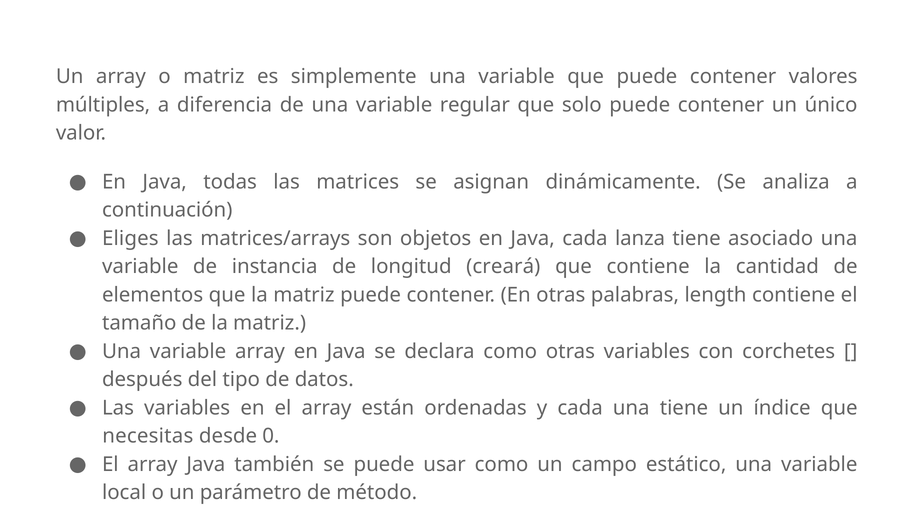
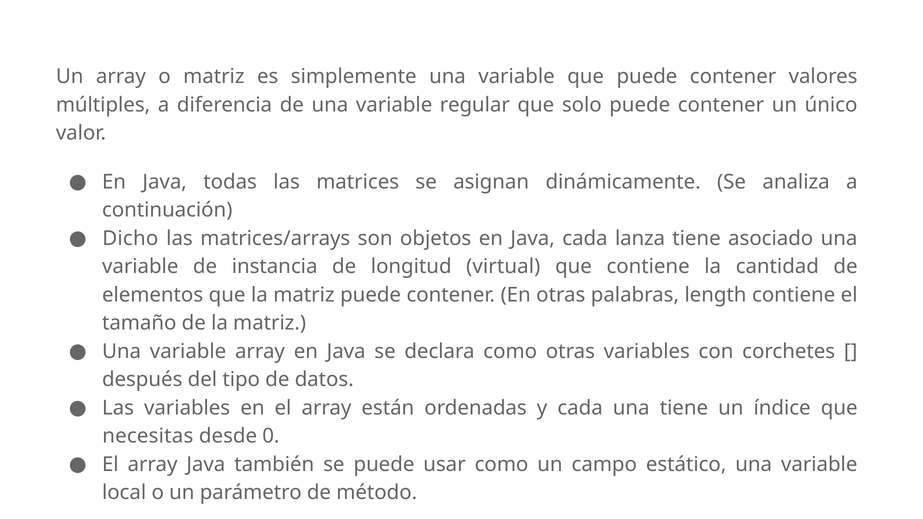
Eliges: Eliges -> Dicho (130, 238)
creará: creará -> virtual (503, 267)
